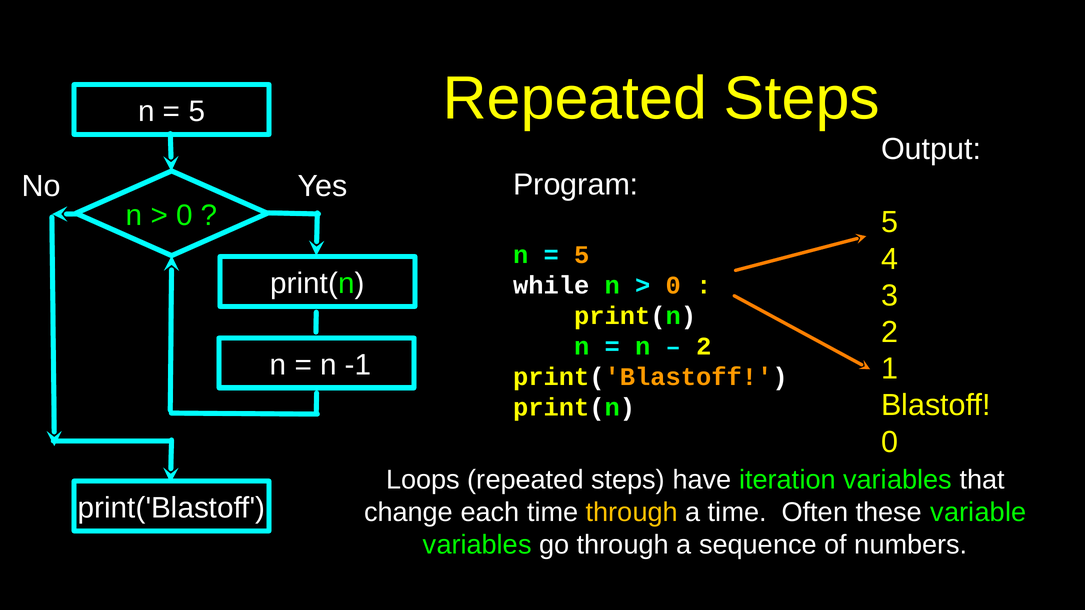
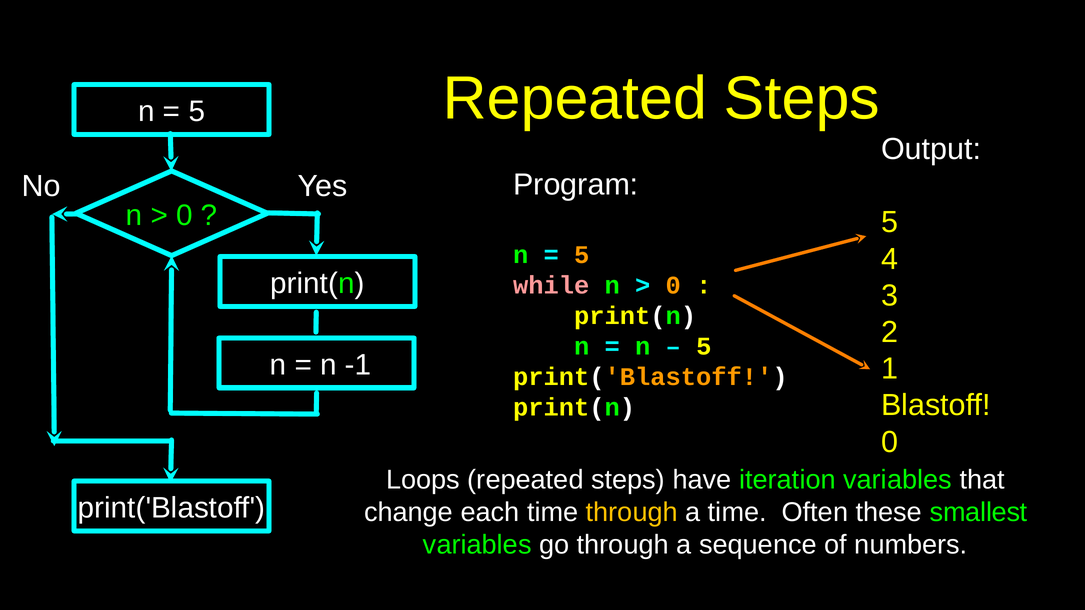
while colour: white -> pink (551, 285)
2: 2 -> 5 (704, 346)
variable: variable -> smallest (979, 512)
